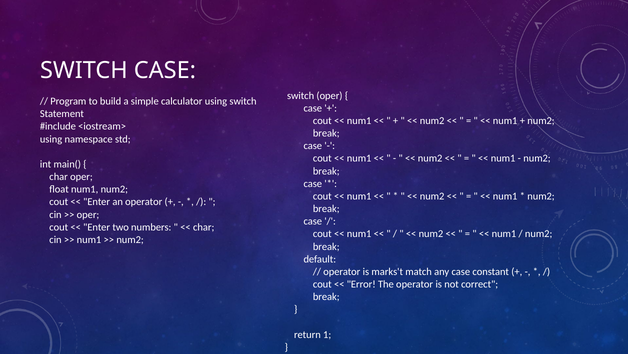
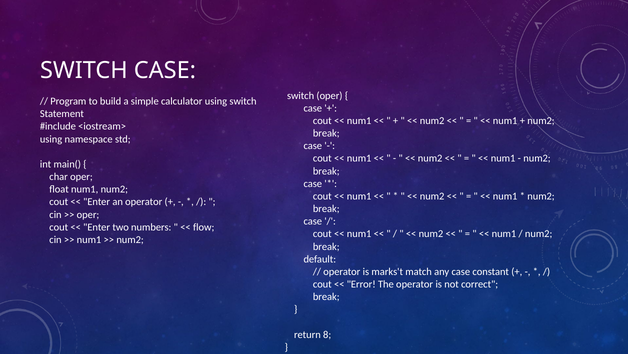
char: char -> flow (204, 227)
1: 1 -> 8 (327, 334)
